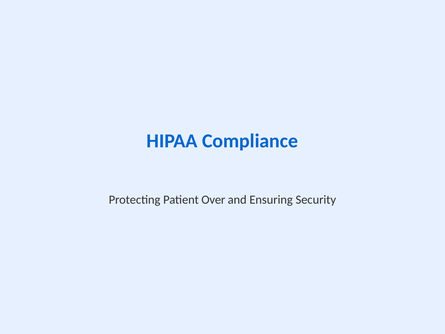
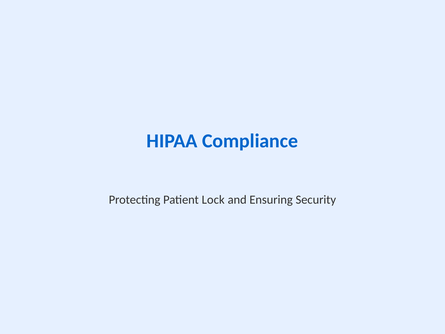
Over: Over -> Lock (213, 200)
